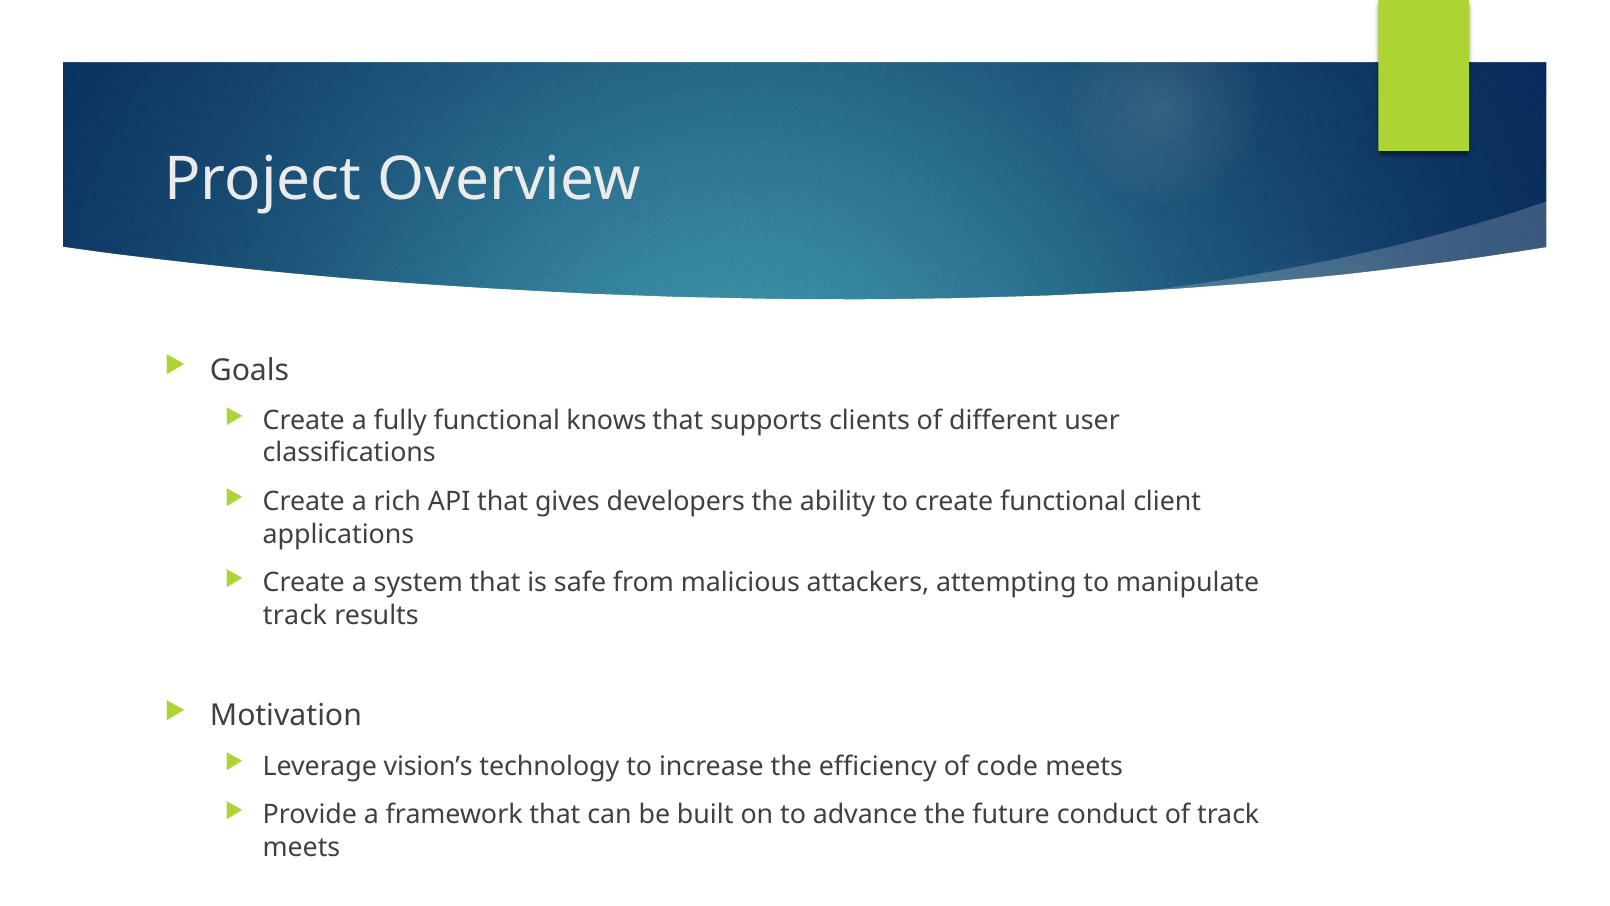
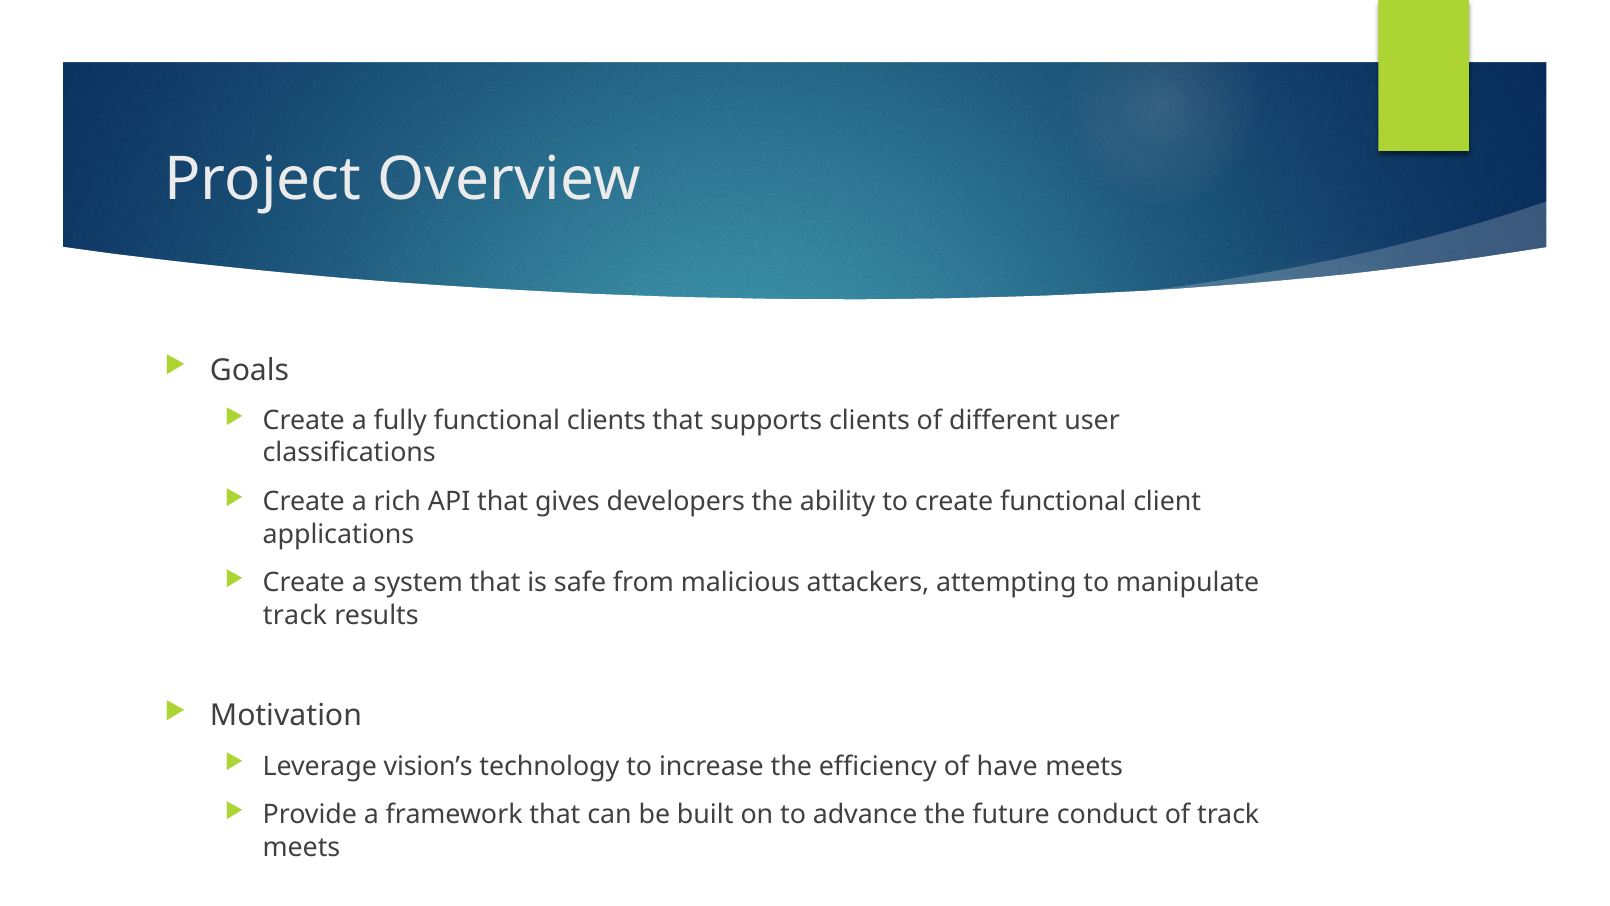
functional knows: knows -> clients (606, 421)
code: code -> have (1007, 766)
